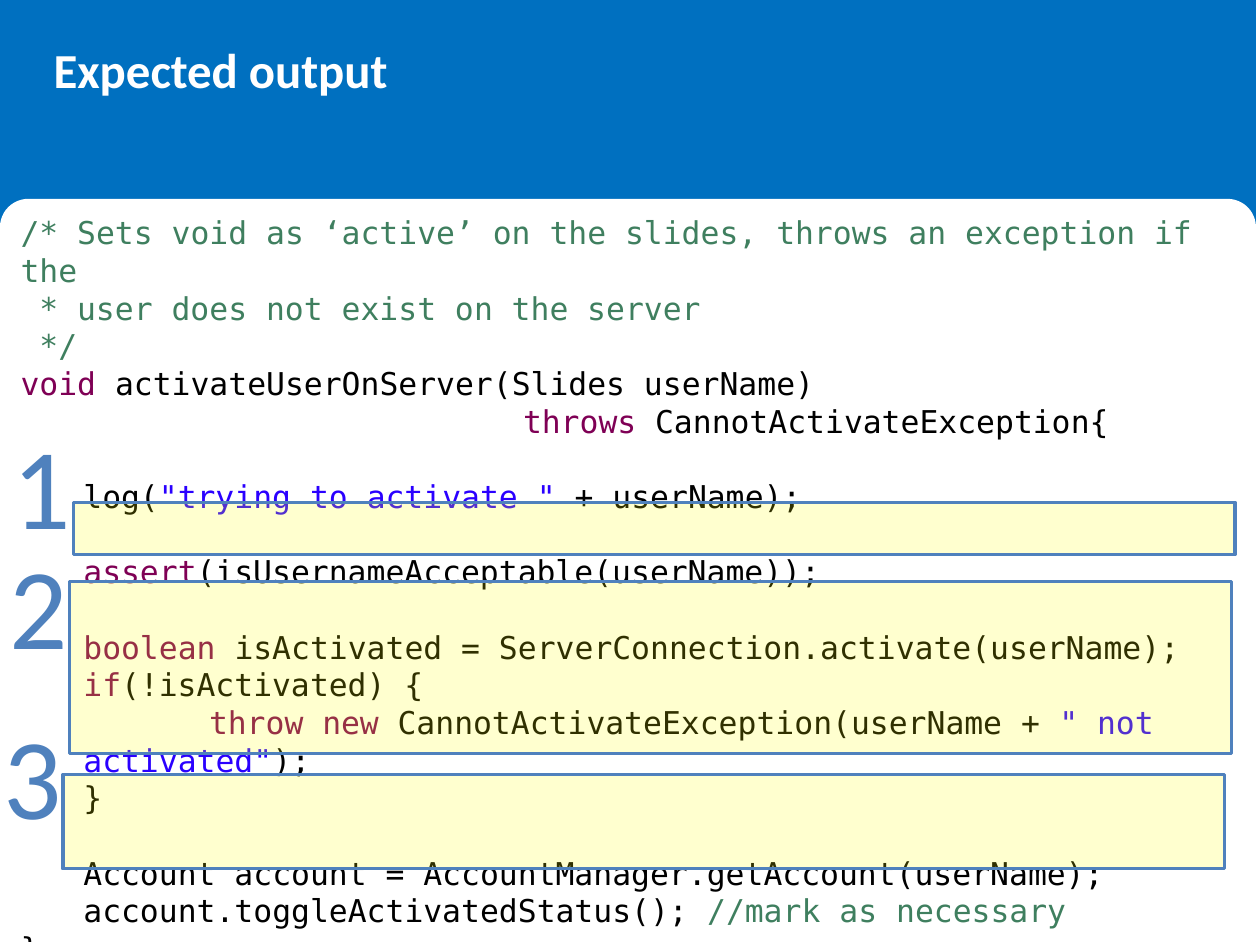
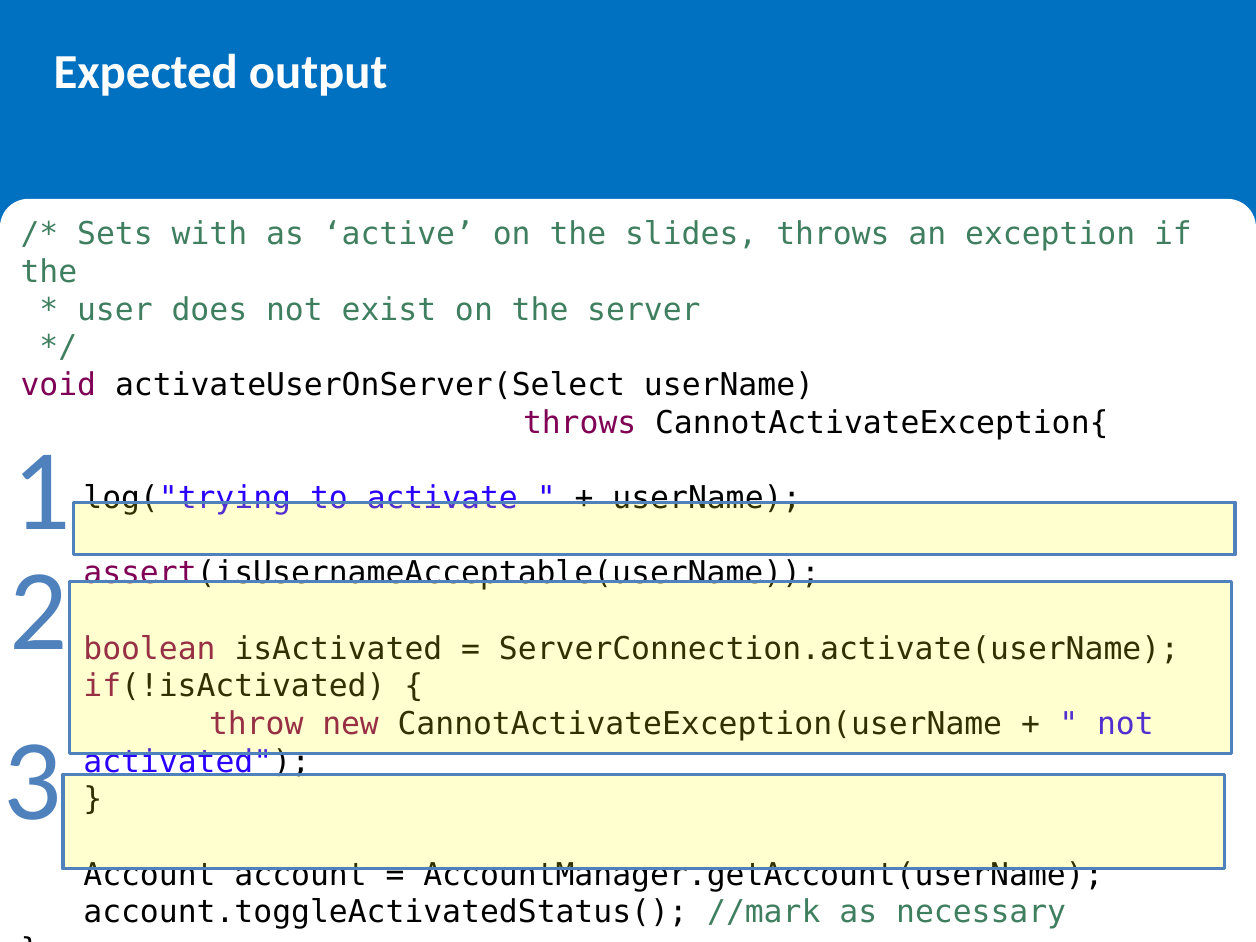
Sets void: void -> with (209, 234)
activateUserOnServer(Slides: activateUserOnServer(Slides -> activateUserOnServer(Select (370, 385)
